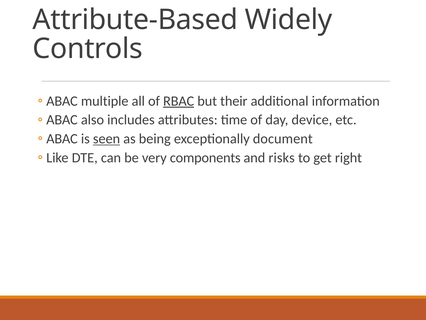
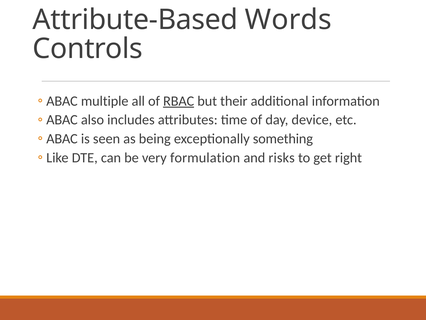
Widely: Widely -> Words (288, 20)
seen underline: present -> none (107, 139)
document: document -> something (283, 139)
components: components -> formulation (205, 158)
